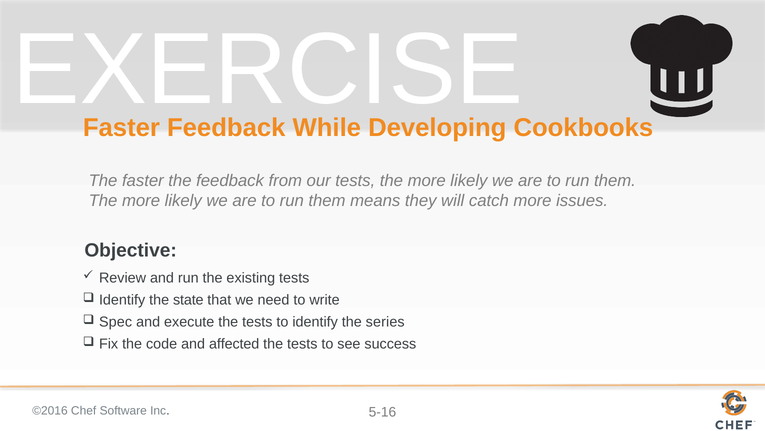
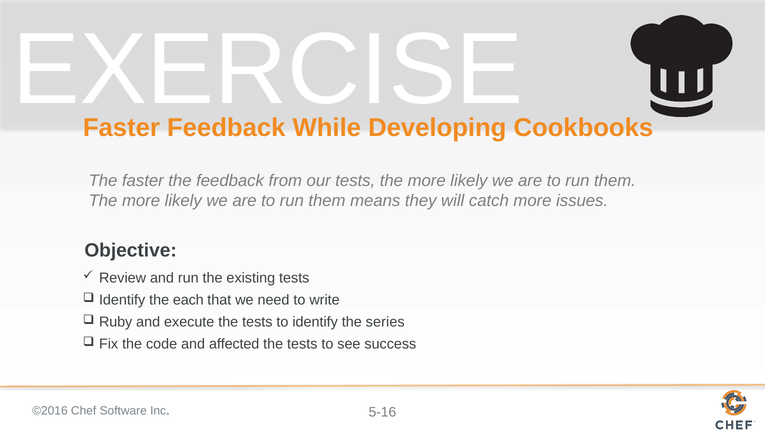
state: state -> each (188, 300)
Spec: Spec -> Ruby (116, 322)
